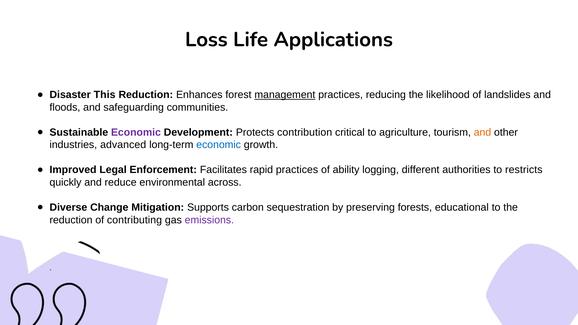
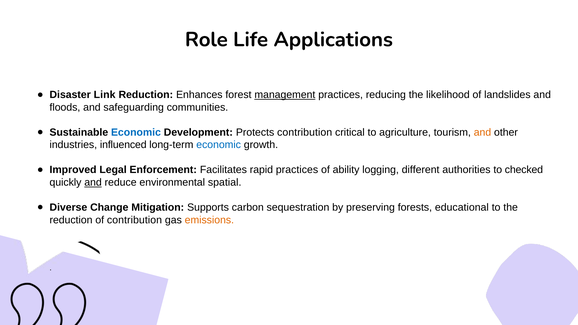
Loss: Loss -> Role (206, 39)
This: This -> Link (105, 95)
Economic colour: purple -> blue (136, 132)
advanced: advanced -> influenced (123, 145)
restricts: restricts -> checked (524, 170)
and underline: none -> present (93, 182)
across: across -> spatial (225, 182)
of contributing: contributing -> contribution (134, 220)
emissions colour: purple -> orange (209, 220)
